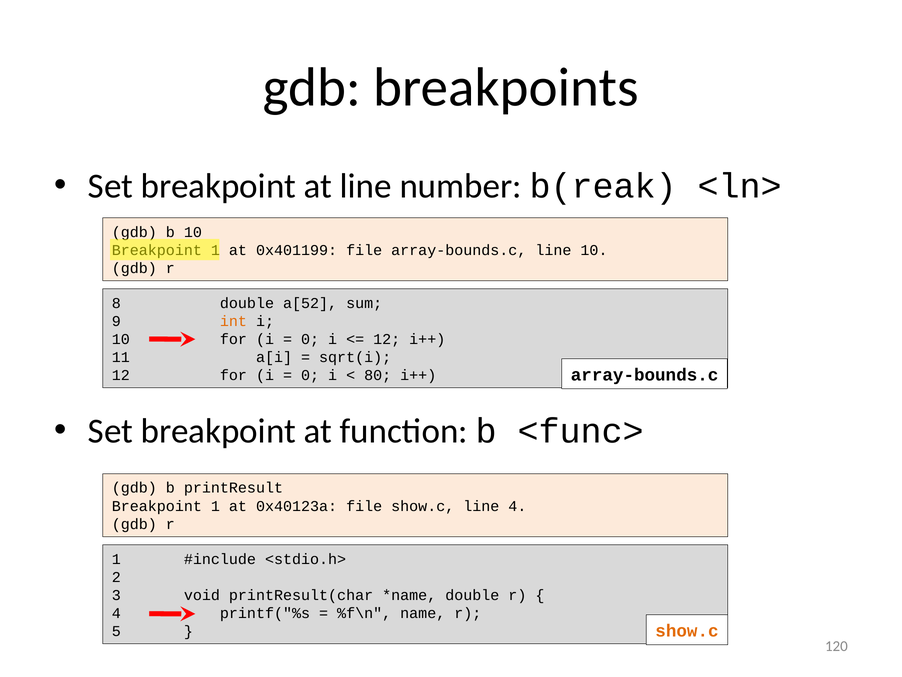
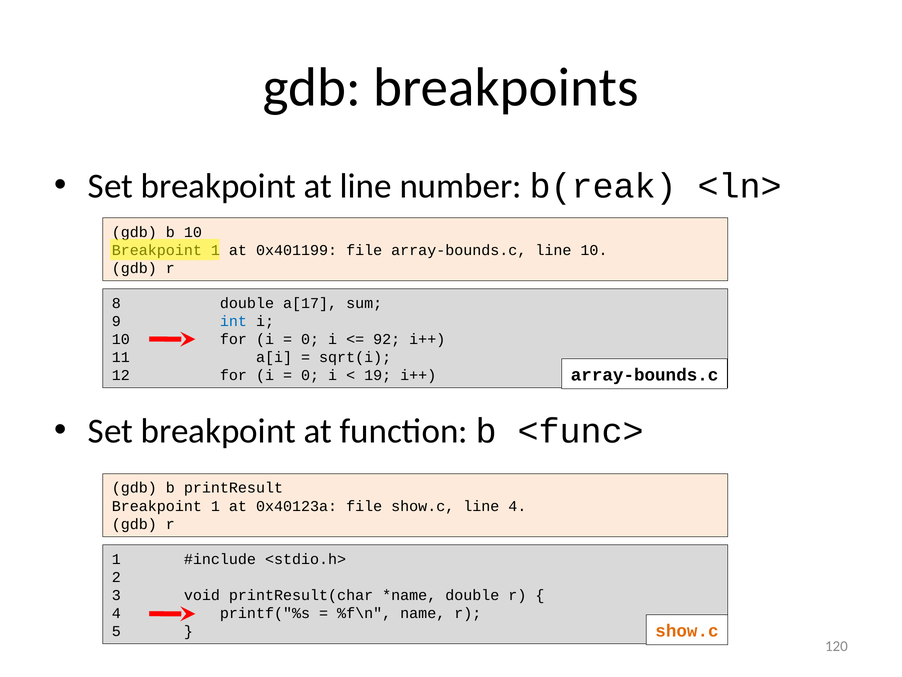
a[52: a[52 -> a[17 (310, 303)
int colour: orange -> blue (233, 321)
12: 12 -> 92 (387, 339)
80: 80 -> 19 (378, 375)
